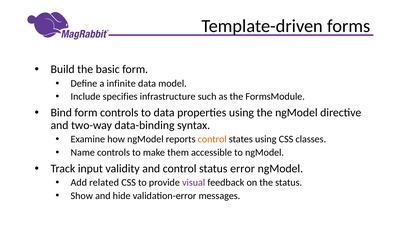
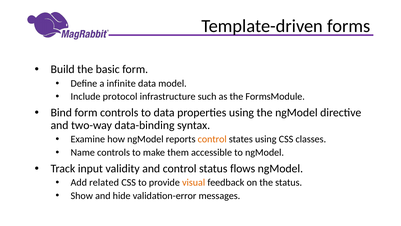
specifies: specifies -> protocol (120, 96)
error: error -> flows (243, 168)
visual colour: purple -> orange (194, 182)
